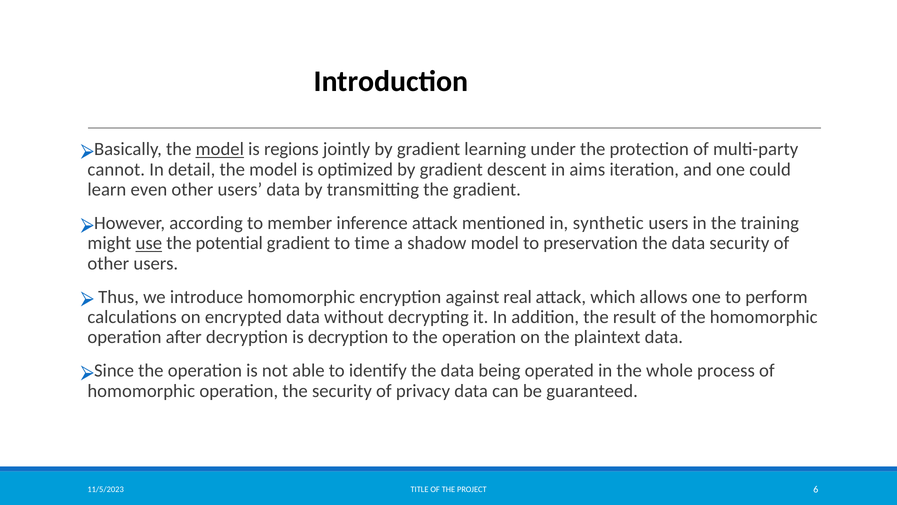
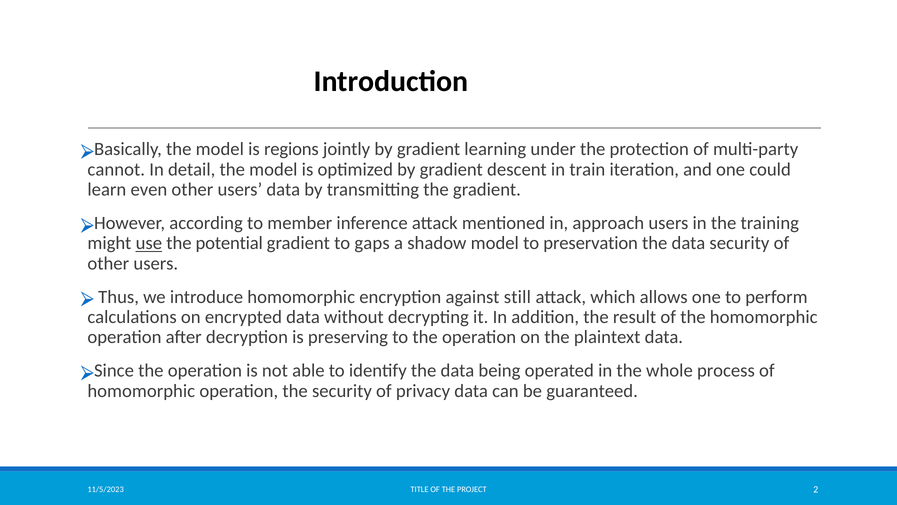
model underline: present -> none (220, 149)
aims: aims -> train (587, 169)
synthetic: synthetic -> approach (608, 223)
time: time -> gaps (372, 243)
real: real -> still (517, 297)
is decryption: decryption -> preserving (348, 337)
6: 6 -> 2 (816, 489)
